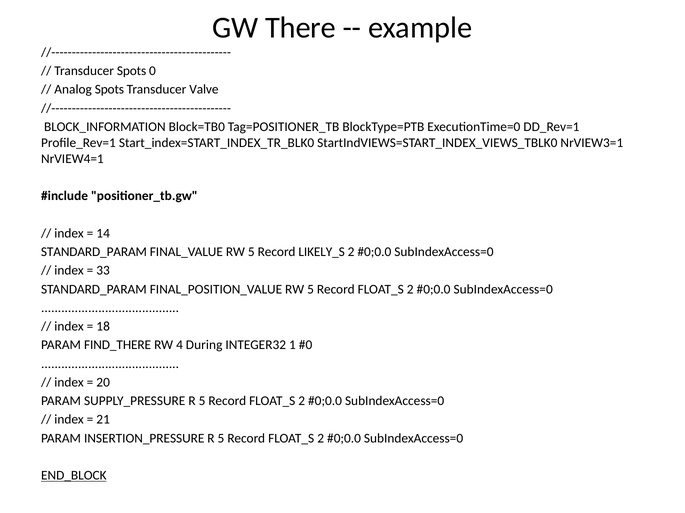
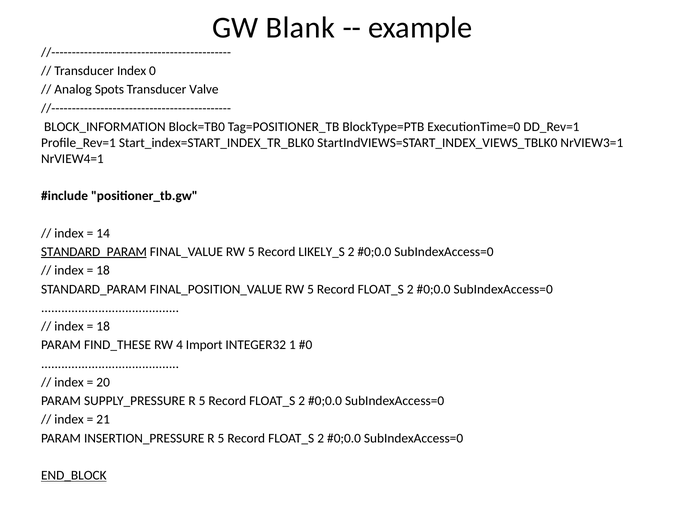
There: There -> Blank (300, 28)
Transducer Spots: Spots -> Index (132, 71)
STANDARD_PARAM underline: none -> present (94, 252)
33: 33 -> 18 (103, 271)
FIND_THERE: FIND_THERE -> FIND_THESE (118, 346)
During: During -> Import (204, 346)
